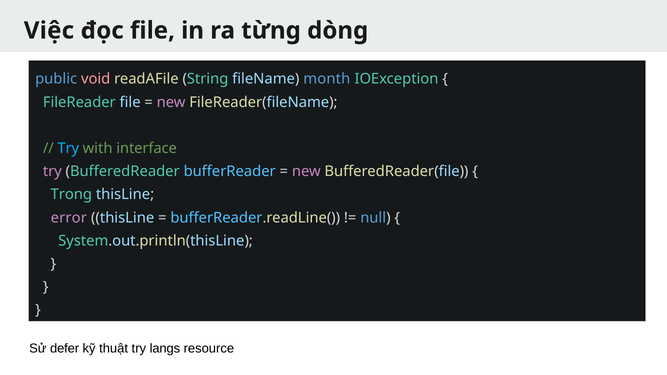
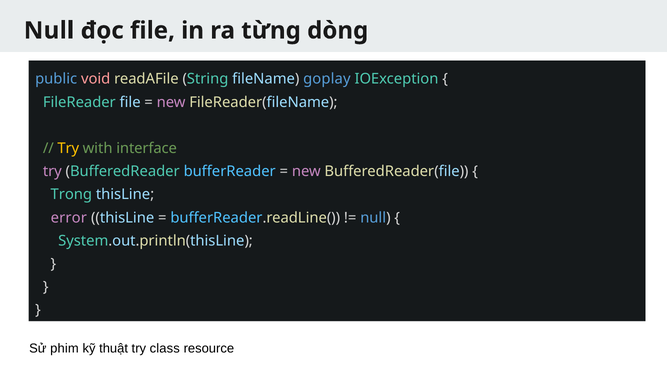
Việc: Việc -> Null (49, 31)
month: month -> goplay (327, 79)
Try colour: light blue -> yellow (68, 148)
defer: defer -> phim (64, 349)
langs: langs -> class (165, 349)
